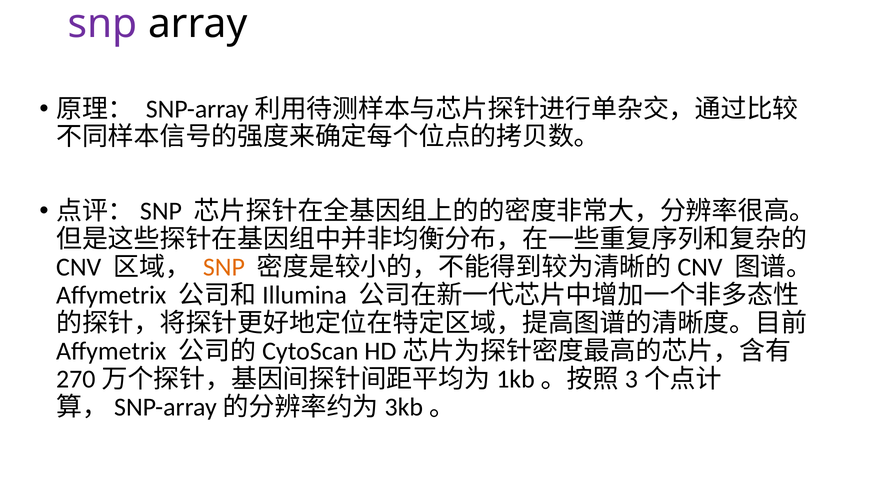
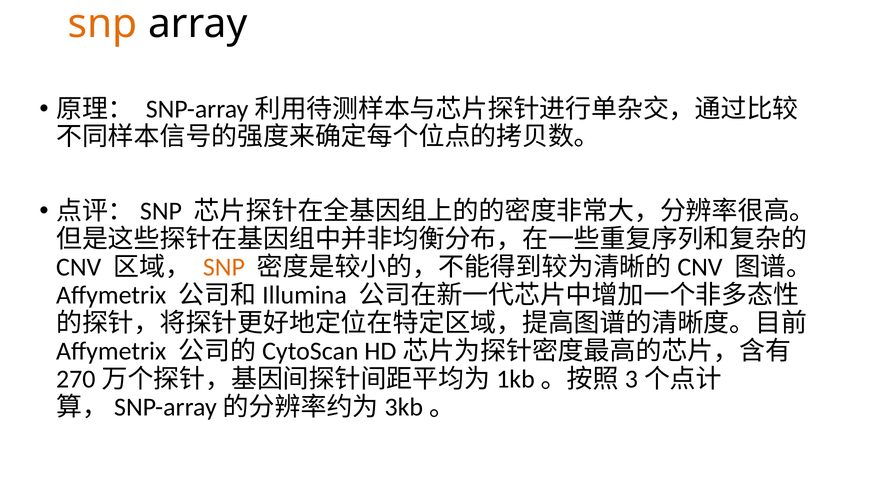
snp colour: purple -> orange (103, 24)
